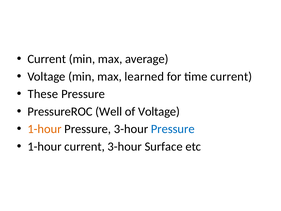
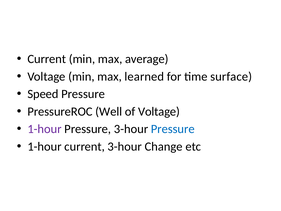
time current: current -> surface (231, 76)
These: These -> Speed (43, 94)
1-hour colour: orange -> purple (44, 129)
Surface: Surface -> Change (164, 146)
